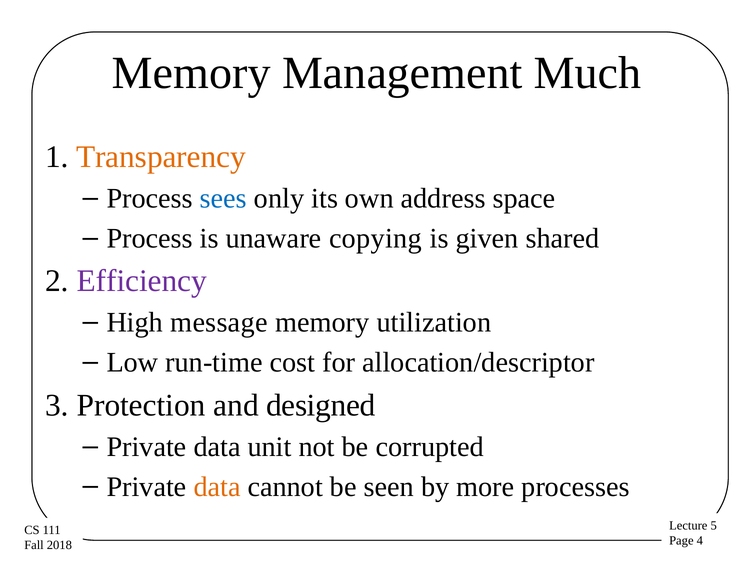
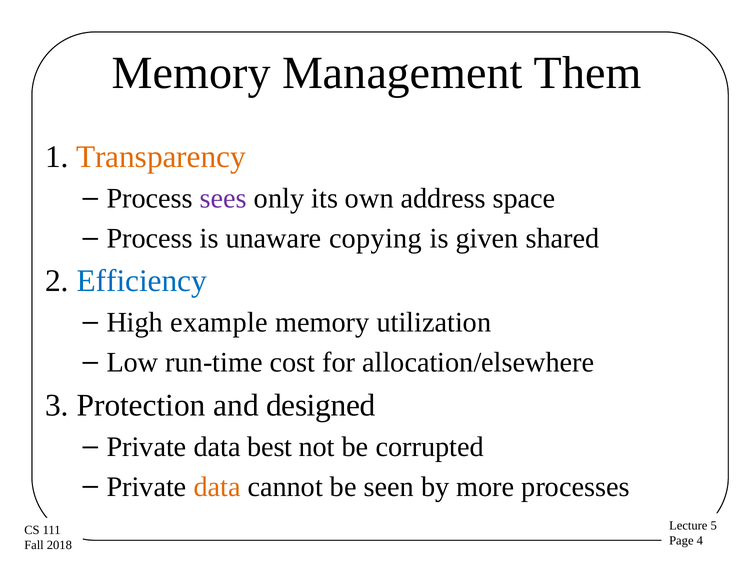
Much: Much -> Them (588, 73)
sees colour: blue -> purple (223, 198)
Efficiency colour: purple -> blue (142, 281)
message: message -> example (219, 322)
allocation/descriptor: allocation/descriptor -> allocation/elsewhere (478, 362)
unit: unit -> best (270, 446)
